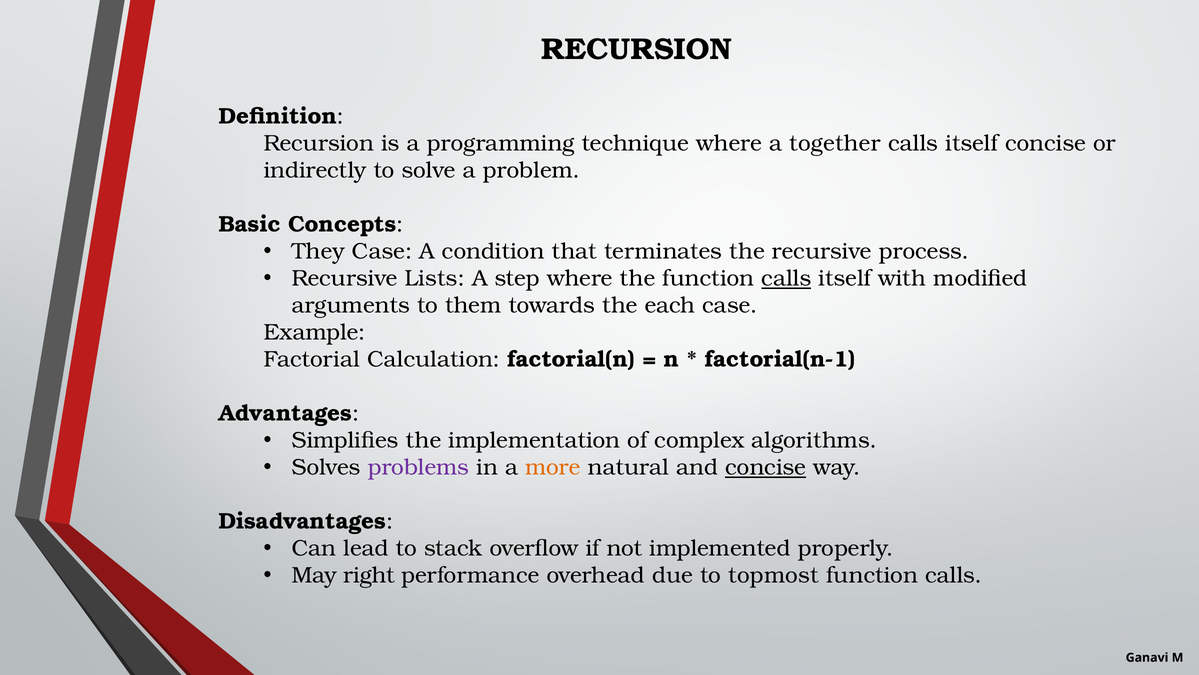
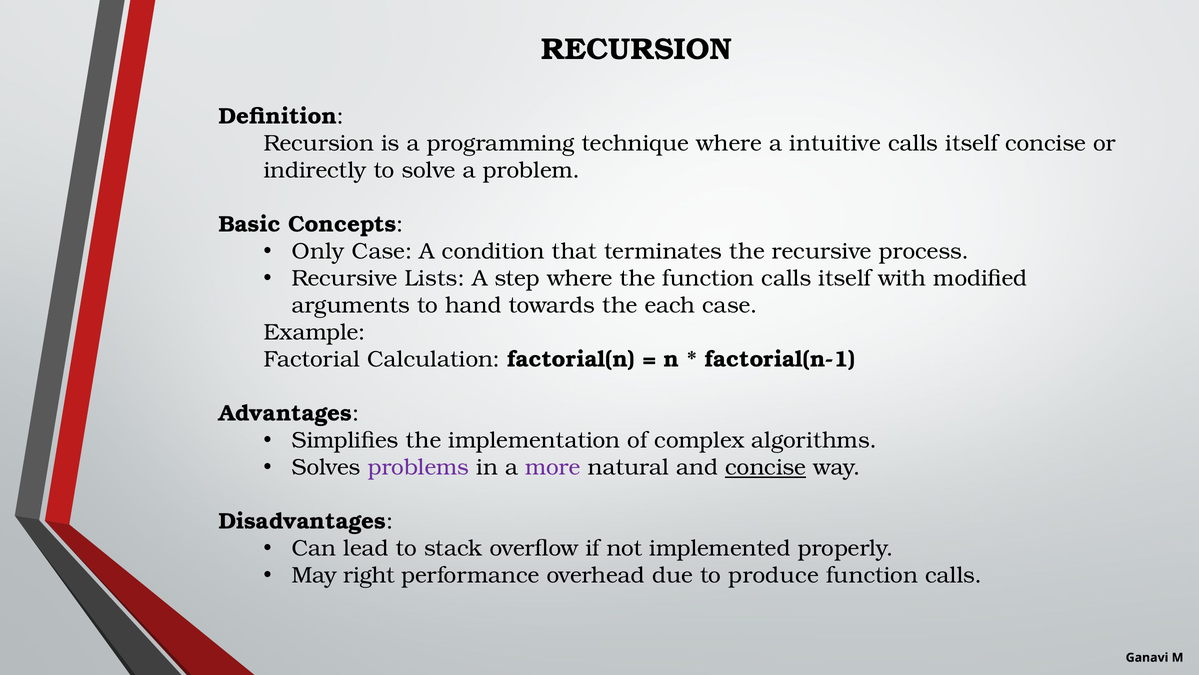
together: together -> intuitive (835, 143)
They: They -> Only (318, 251)
calls underline: present -> none (786, 278)
them: them -> hand (473, 305)
more colour: orange -> purple (553, 467)
topmost: topmost -> produce (774, 575)
